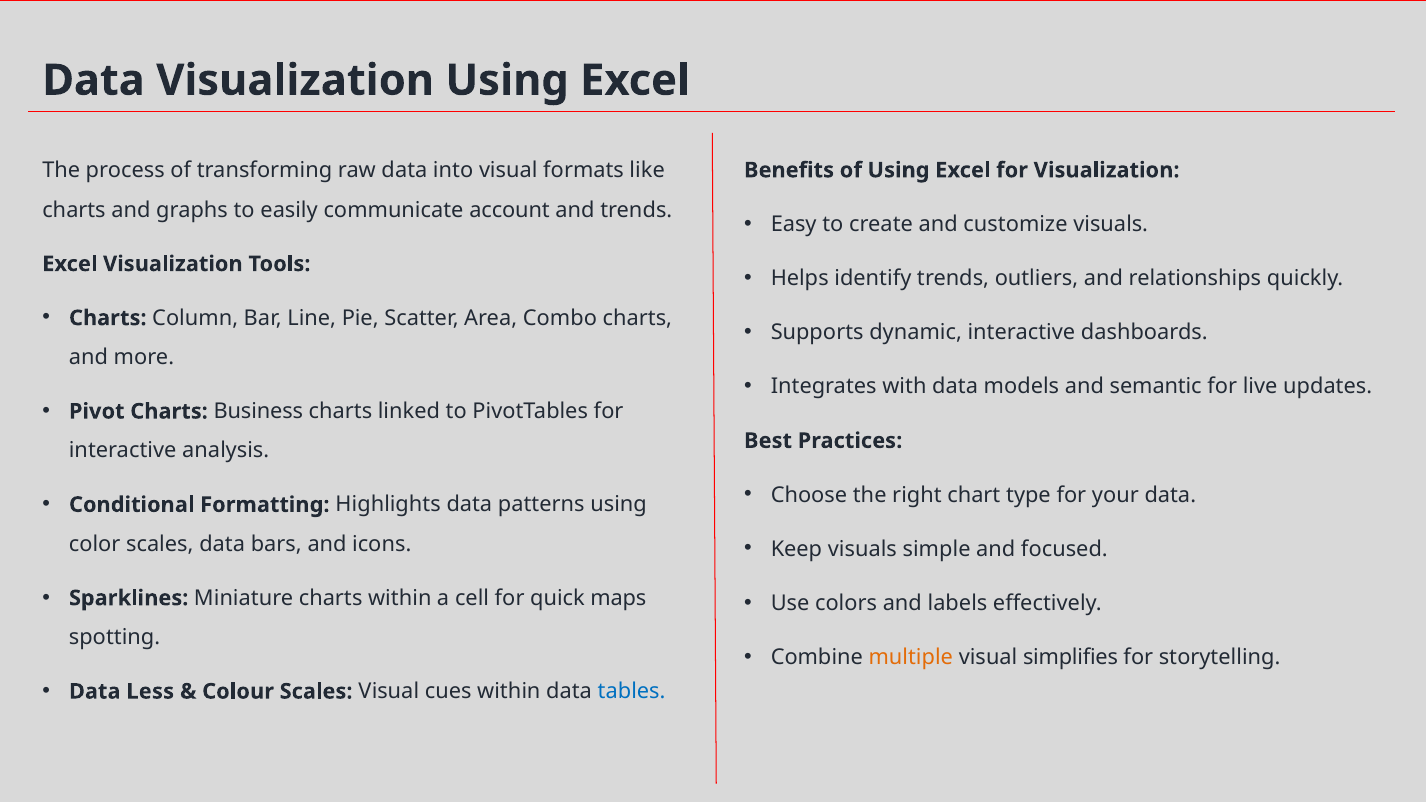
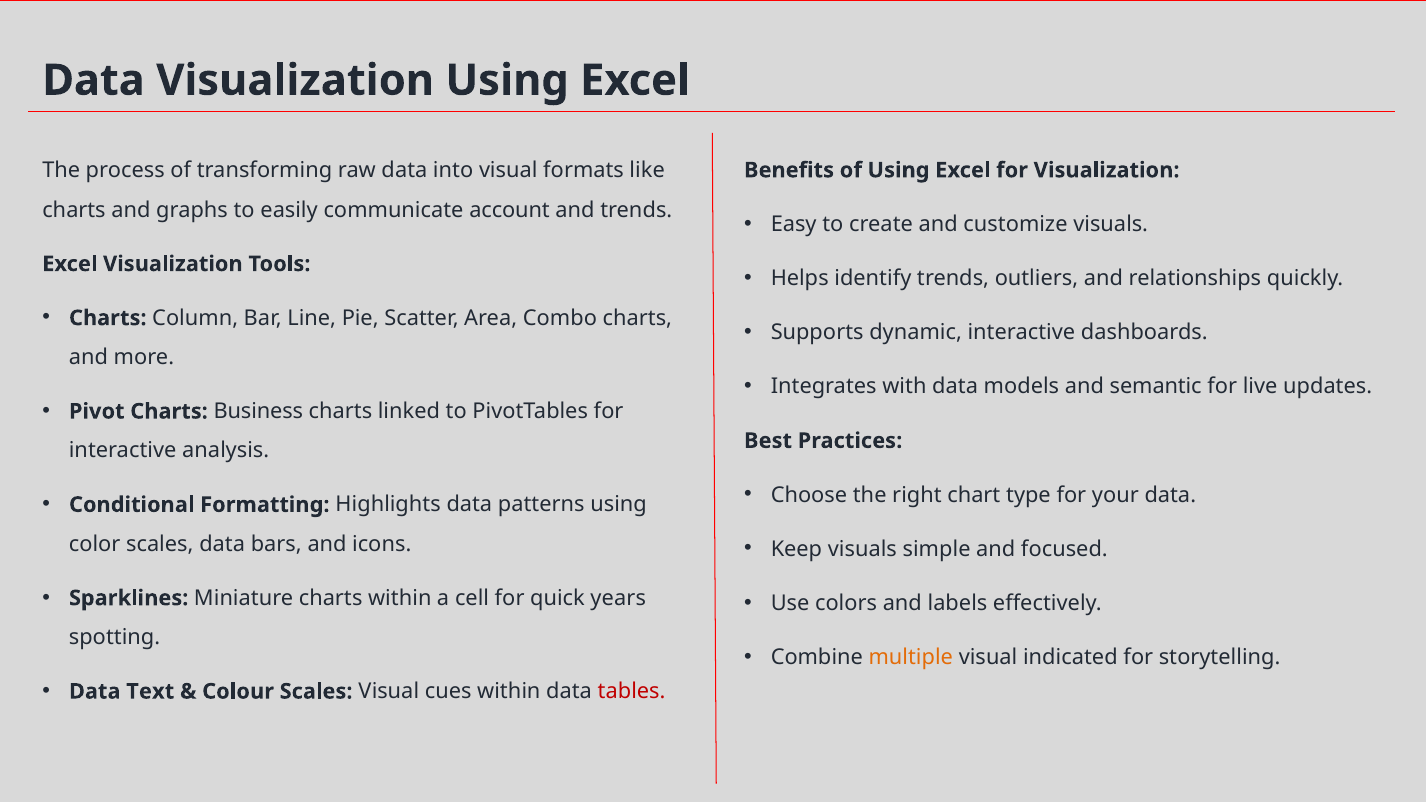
maps: maps -> years (618, 598)
simplifies: simplifies -> indicated (1070, 657)
Less: Less -> Text (150, 692)
tables colour: blue -> red (632, 692)
